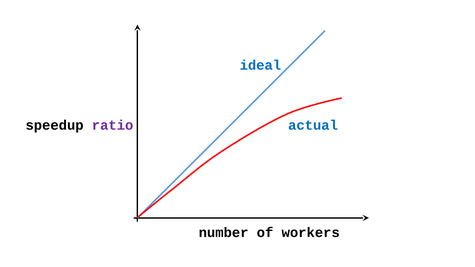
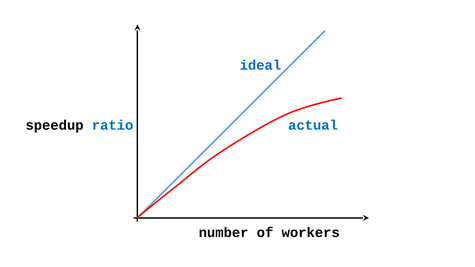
ratio colour: purple -> blue (113, 125)
